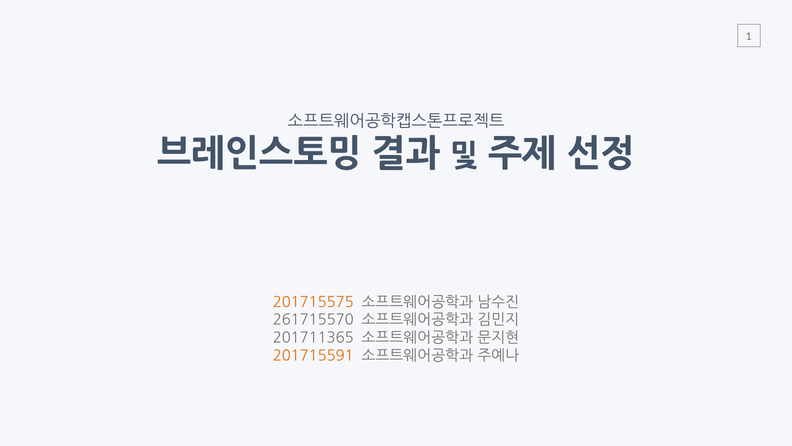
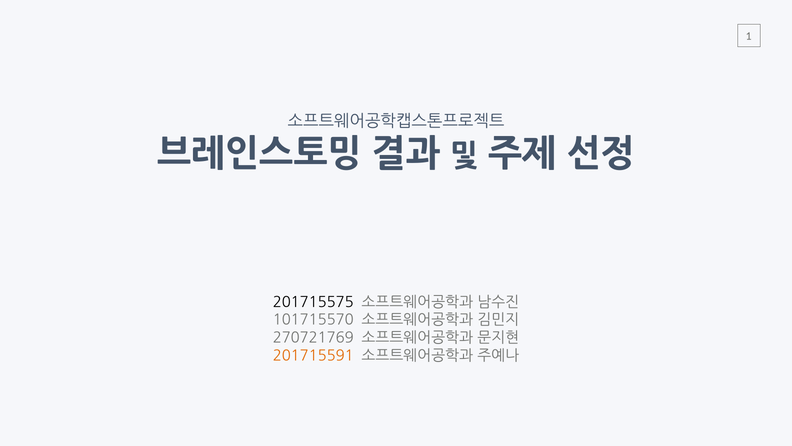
201715575 colour: orange -> black (313, 302)
261715570: 261715570 -> 101715570 (313, 320)
201711365: 201711365 -> 270721769 (313, 338)
